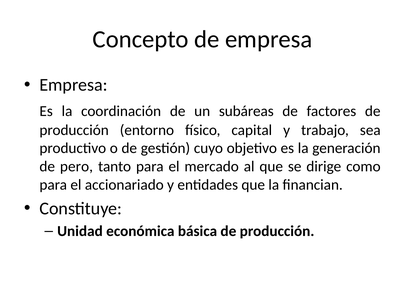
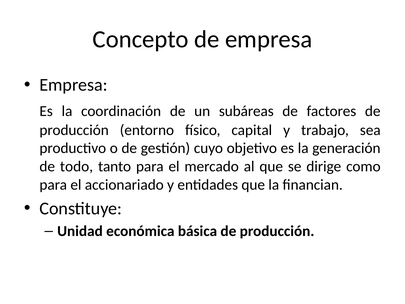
pero: pero -> todo (77, 166)
